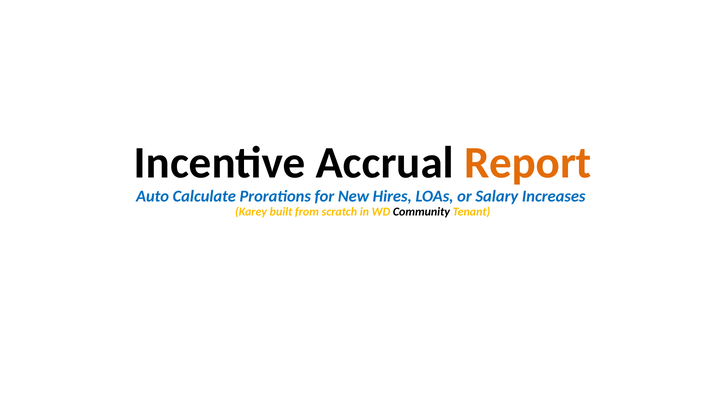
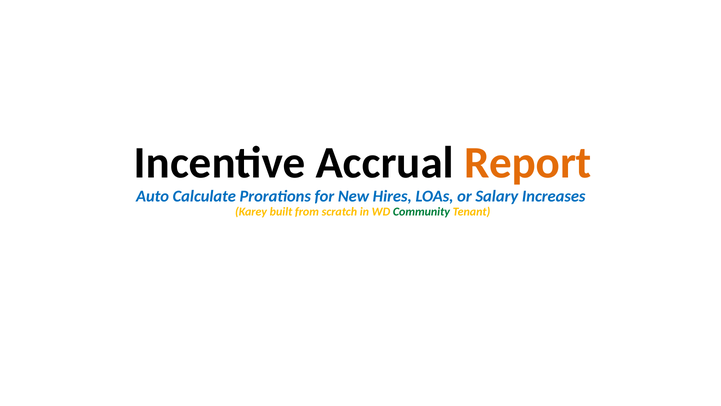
Community colour: black -> green (421, 212)
